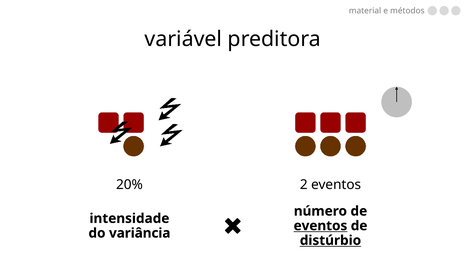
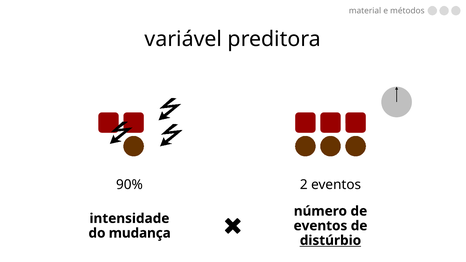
20%: 20% -> 90% (129, 185)
eventos underline: present -> none (320, 226)
variância: variância -> mudança (140, 233)
